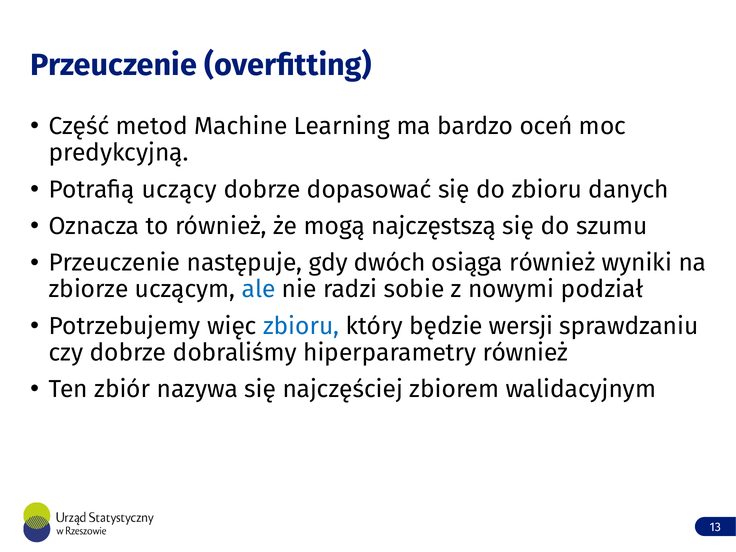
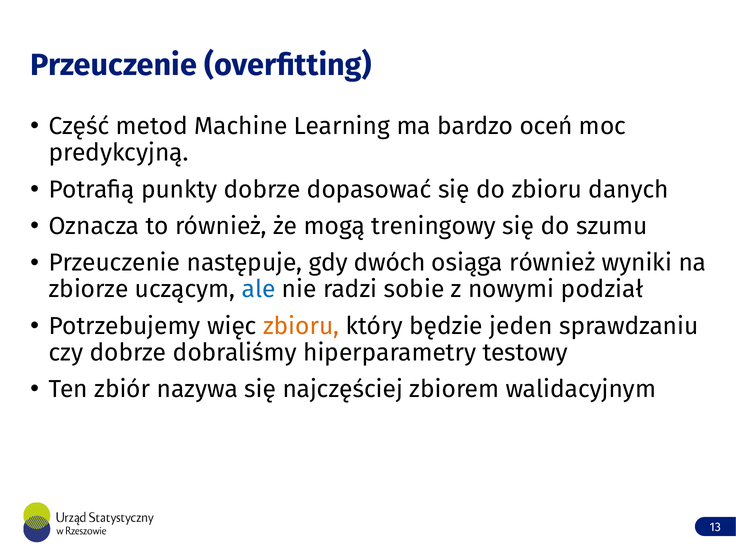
uczący: uczący -> punkty (179, 189)
najczęstszą: najczęstszą -> treningowy (434, 226)
zbioru colour: blue -> orange (301, 326)
wersji: wersji -> jeden (521, 326)
hiperparametry również: również -> testowy (525, 353)
